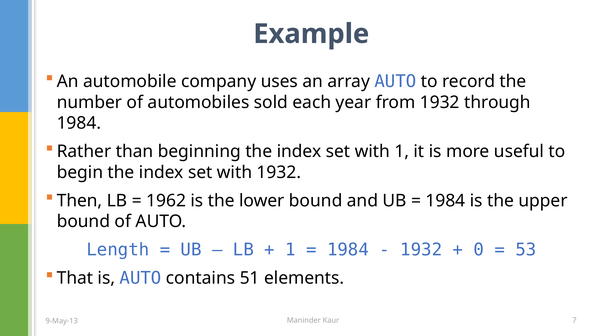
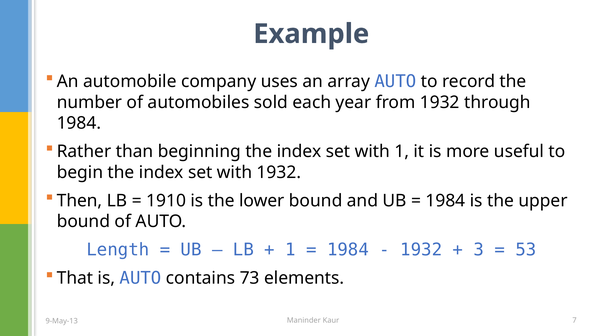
1962: 1962 -> 1910 (166, 201)
0: 0 -> 3 (479, 250)
51: 51 -> 73 (250, 278)
